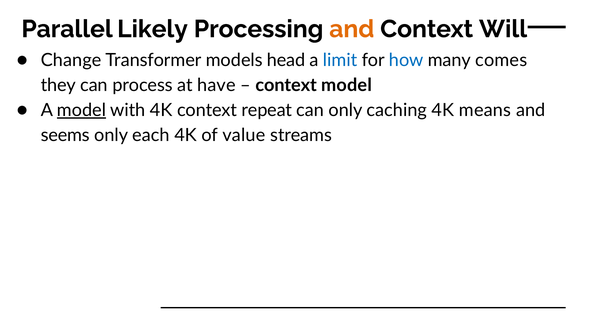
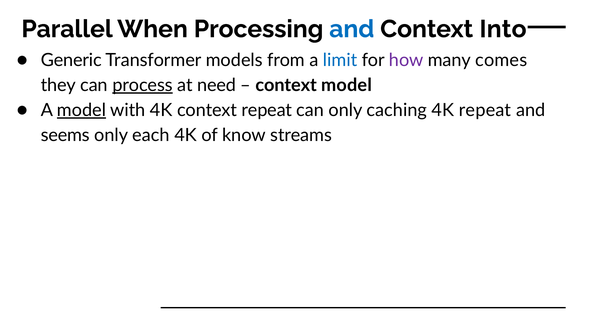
Likely: Likely -> When (153, 29)
and colour: orange -> blue (352, 29)
Will: Will -> Into (503, 29)
Change: Change -> Generic (71, 60)
head: head -> from (286, 60)
how colour: blue -> purple (406, 60)
process underline: none -> present (143, 85)
have: have -> need (217, 85)
4K means: means -> repeat (485, 110)
value: value -> know (244, 135)
